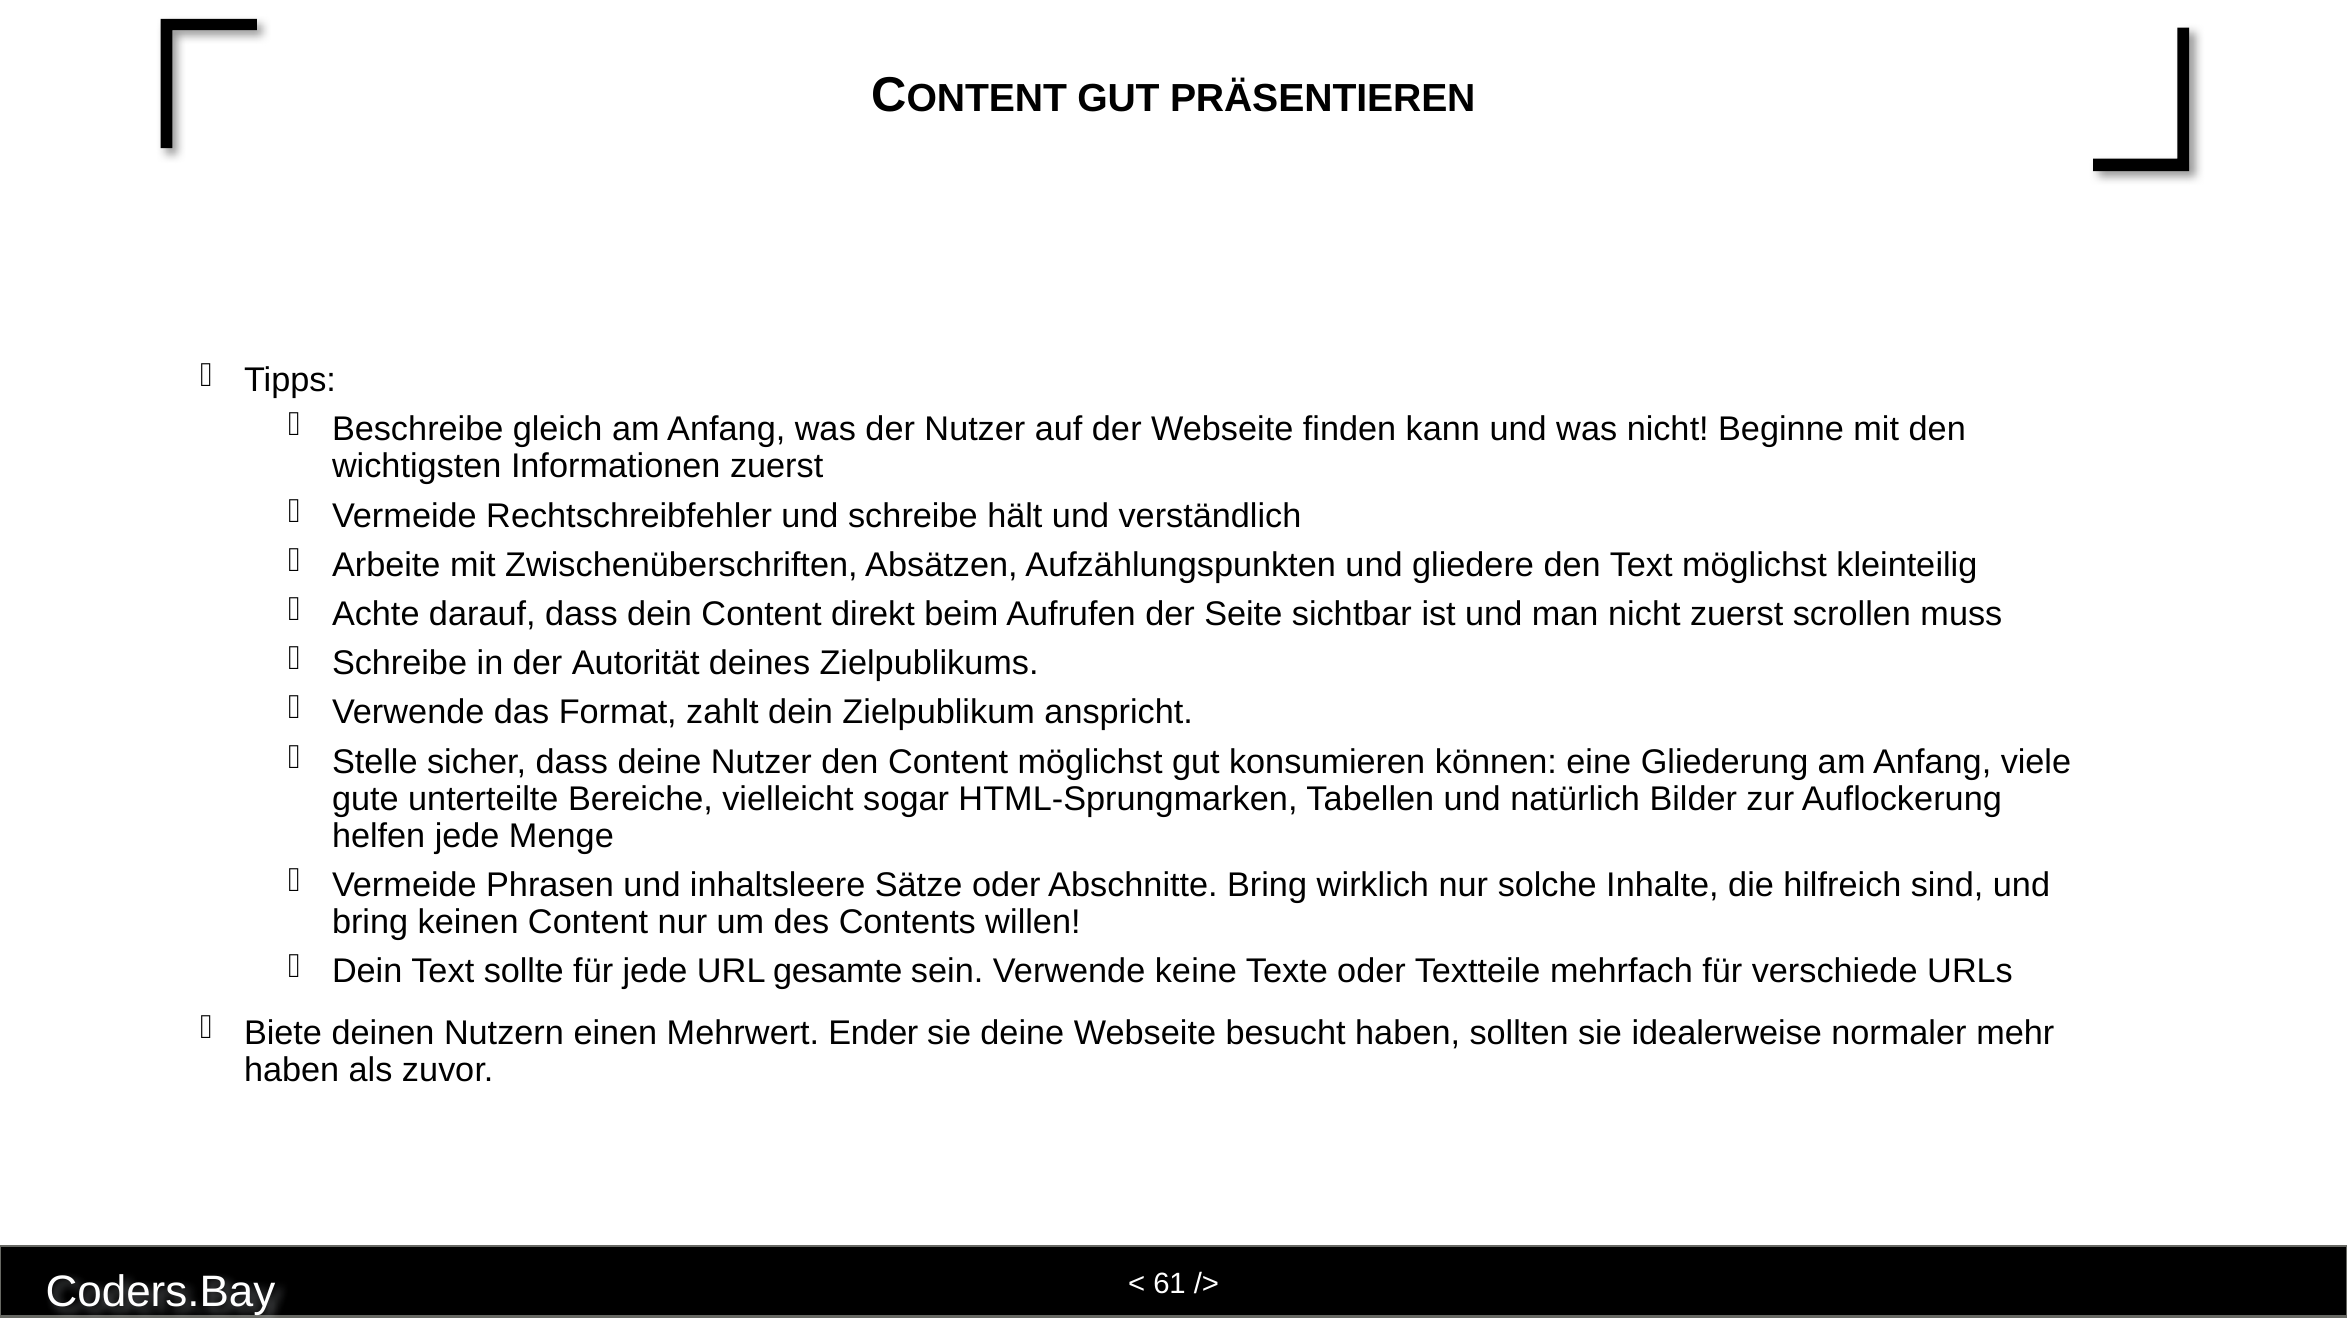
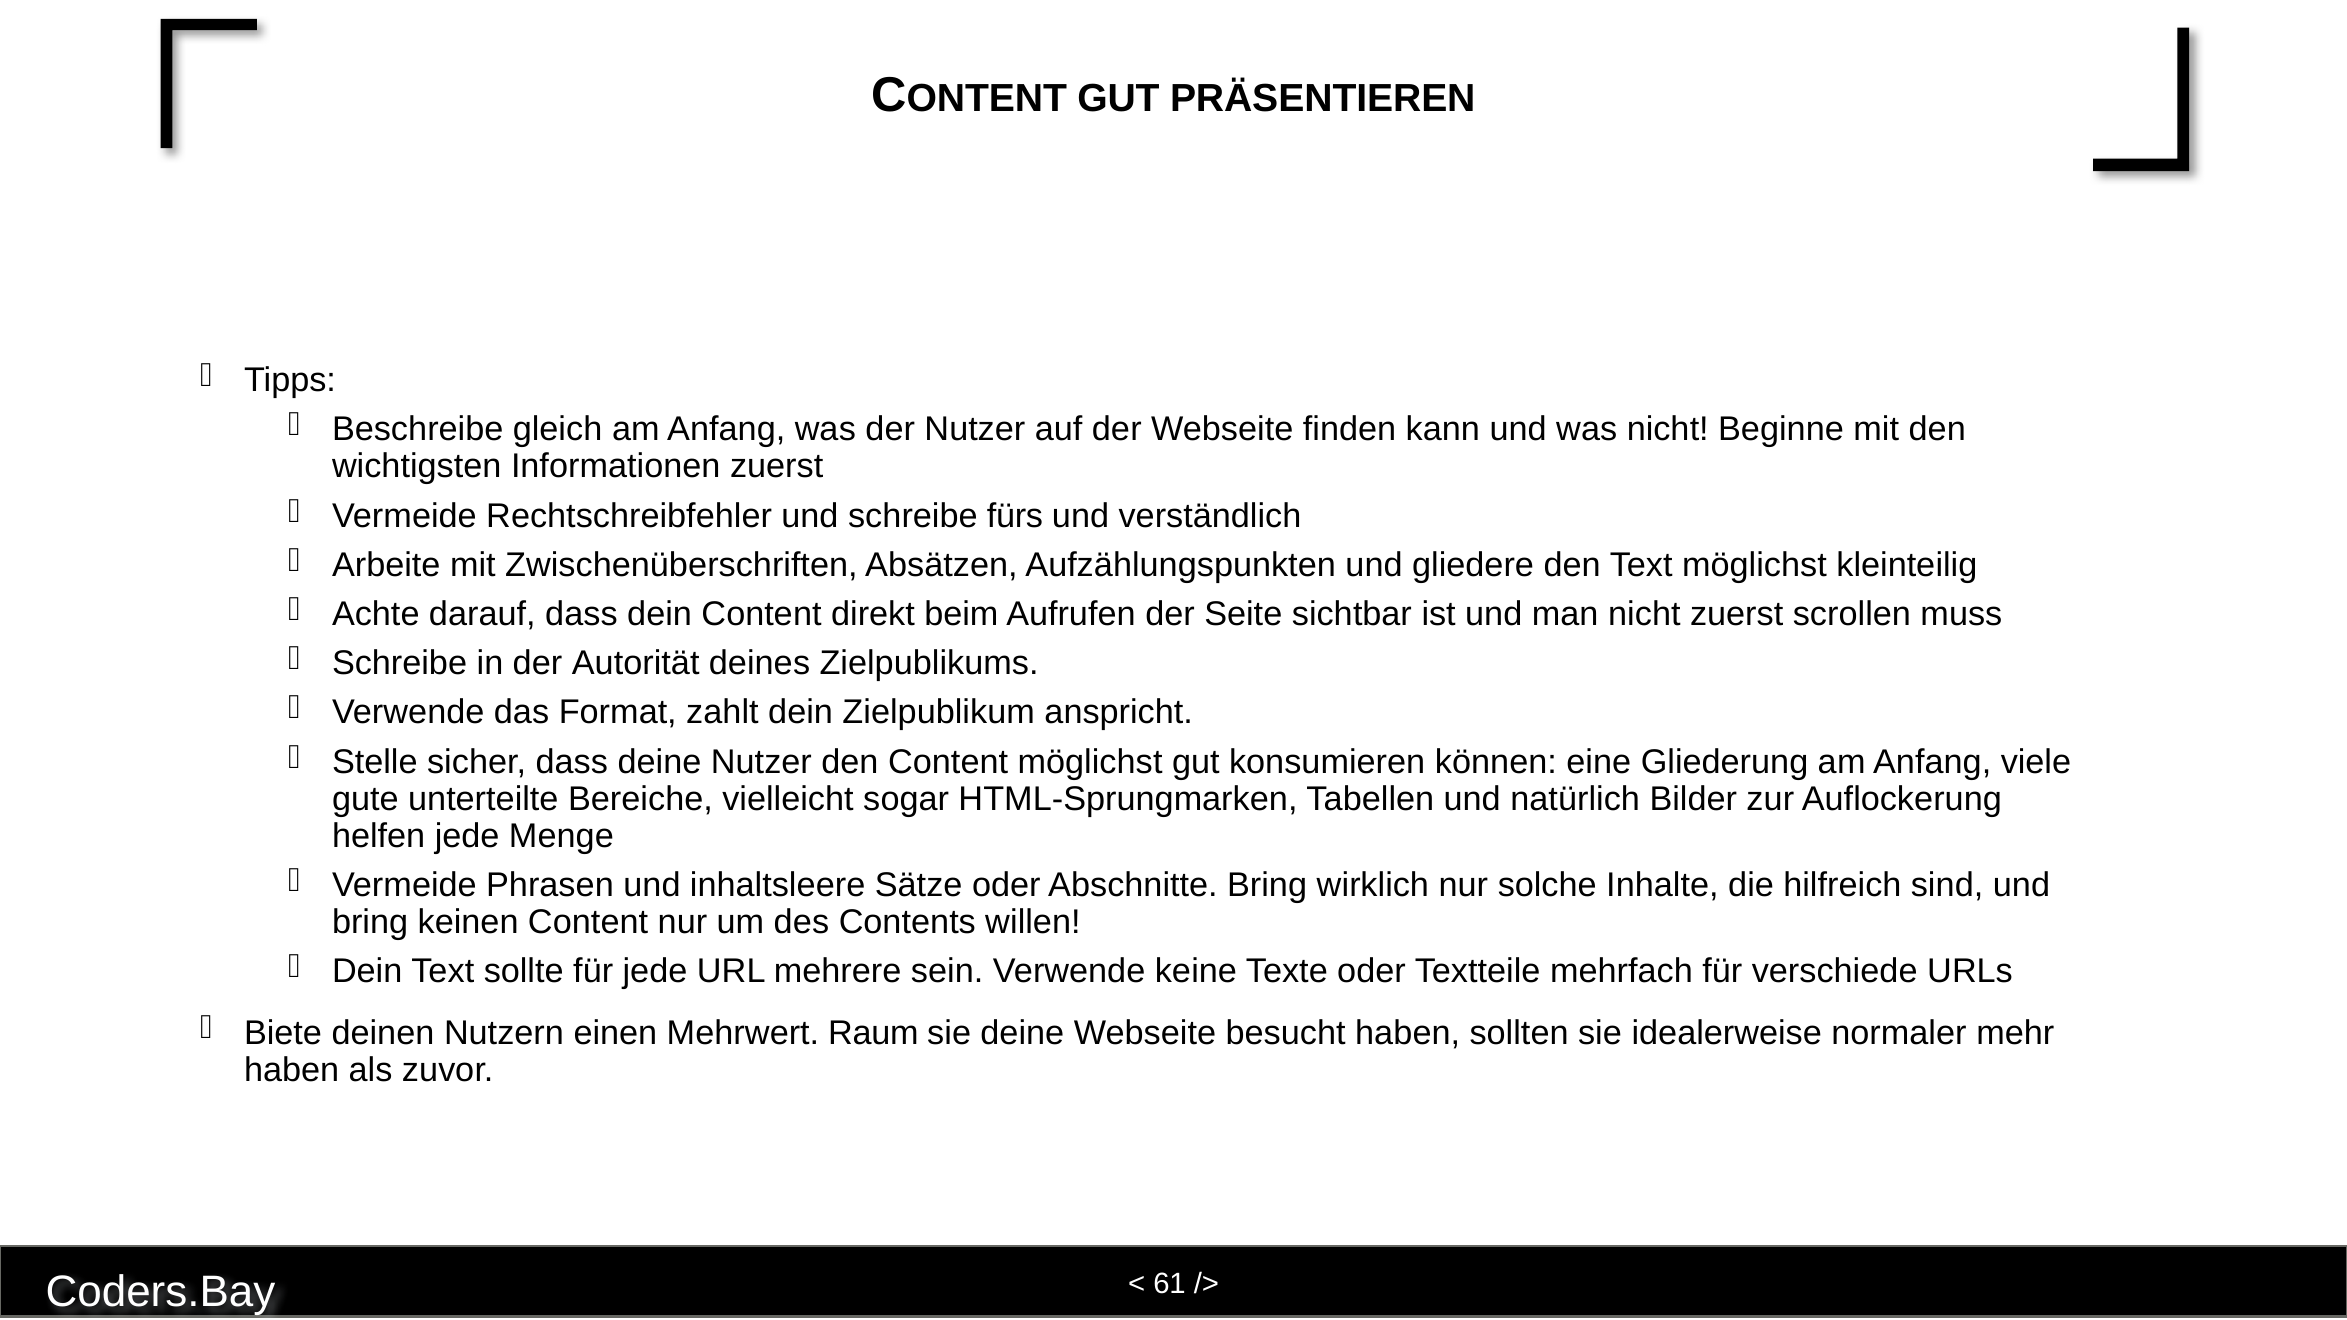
hält: hält -> fürs (1015, 516)
gesamte: gesamte -> mehrere (838, 971)
Ender: Ender -> Raum (873, 1033)
